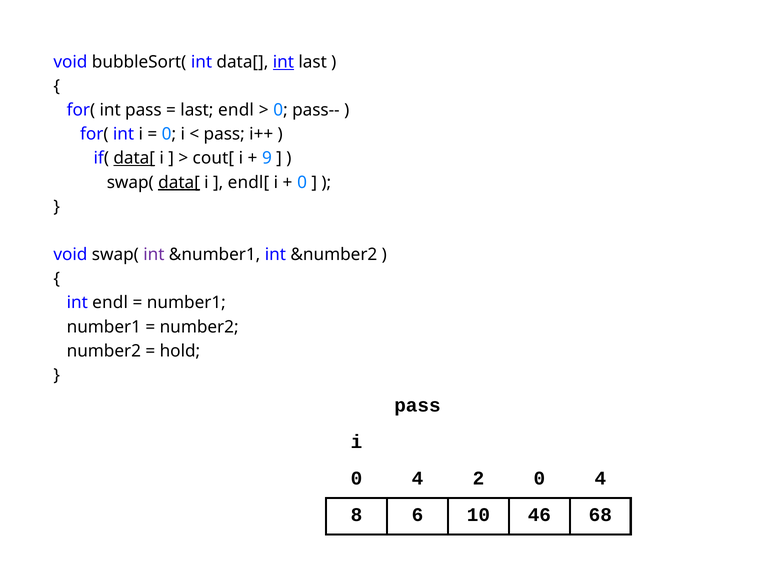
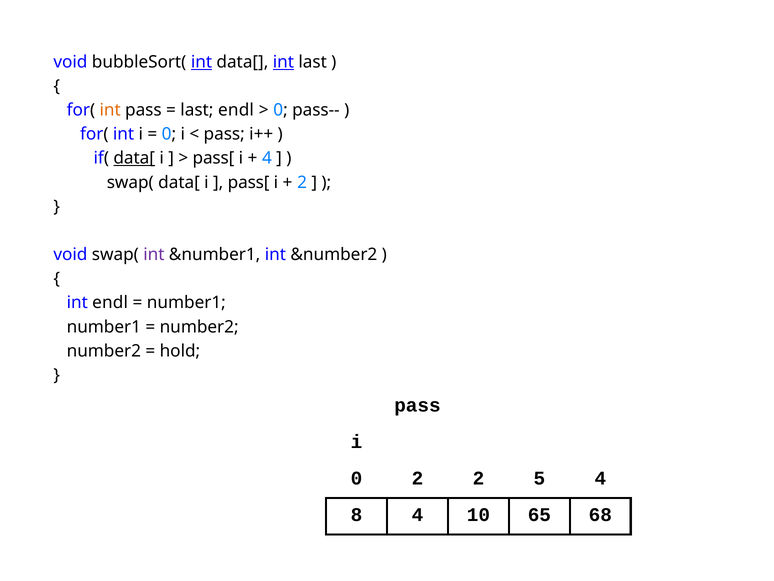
int underline: none -> present (202, 62)
int colour: black -> orange (110, 110)
cout[: cout[ -> pass[ (213, 158)
9: 9 -> 4 (267, 158)
data[ underline: present -> none (179, 182)
endl[: endl[ -> pass[ (249, 182)
0: 0 -> 2 (302, 182)
4: 4 -> 2 (417, 478)
2 0: 0 -> 5 (539, 478)
8 6: 6 -> 4 (417, 515)
46: 46 -> 65 (539, 515)
